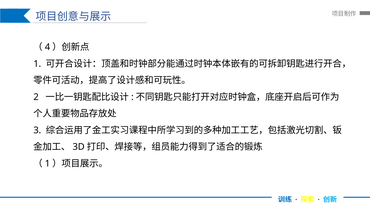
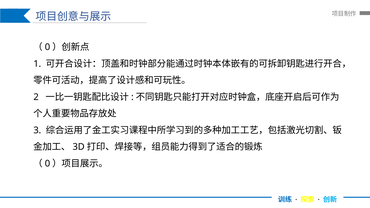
4: 4 -> 0 (47, 47)
1: 1 -> 0 (47, 164)
